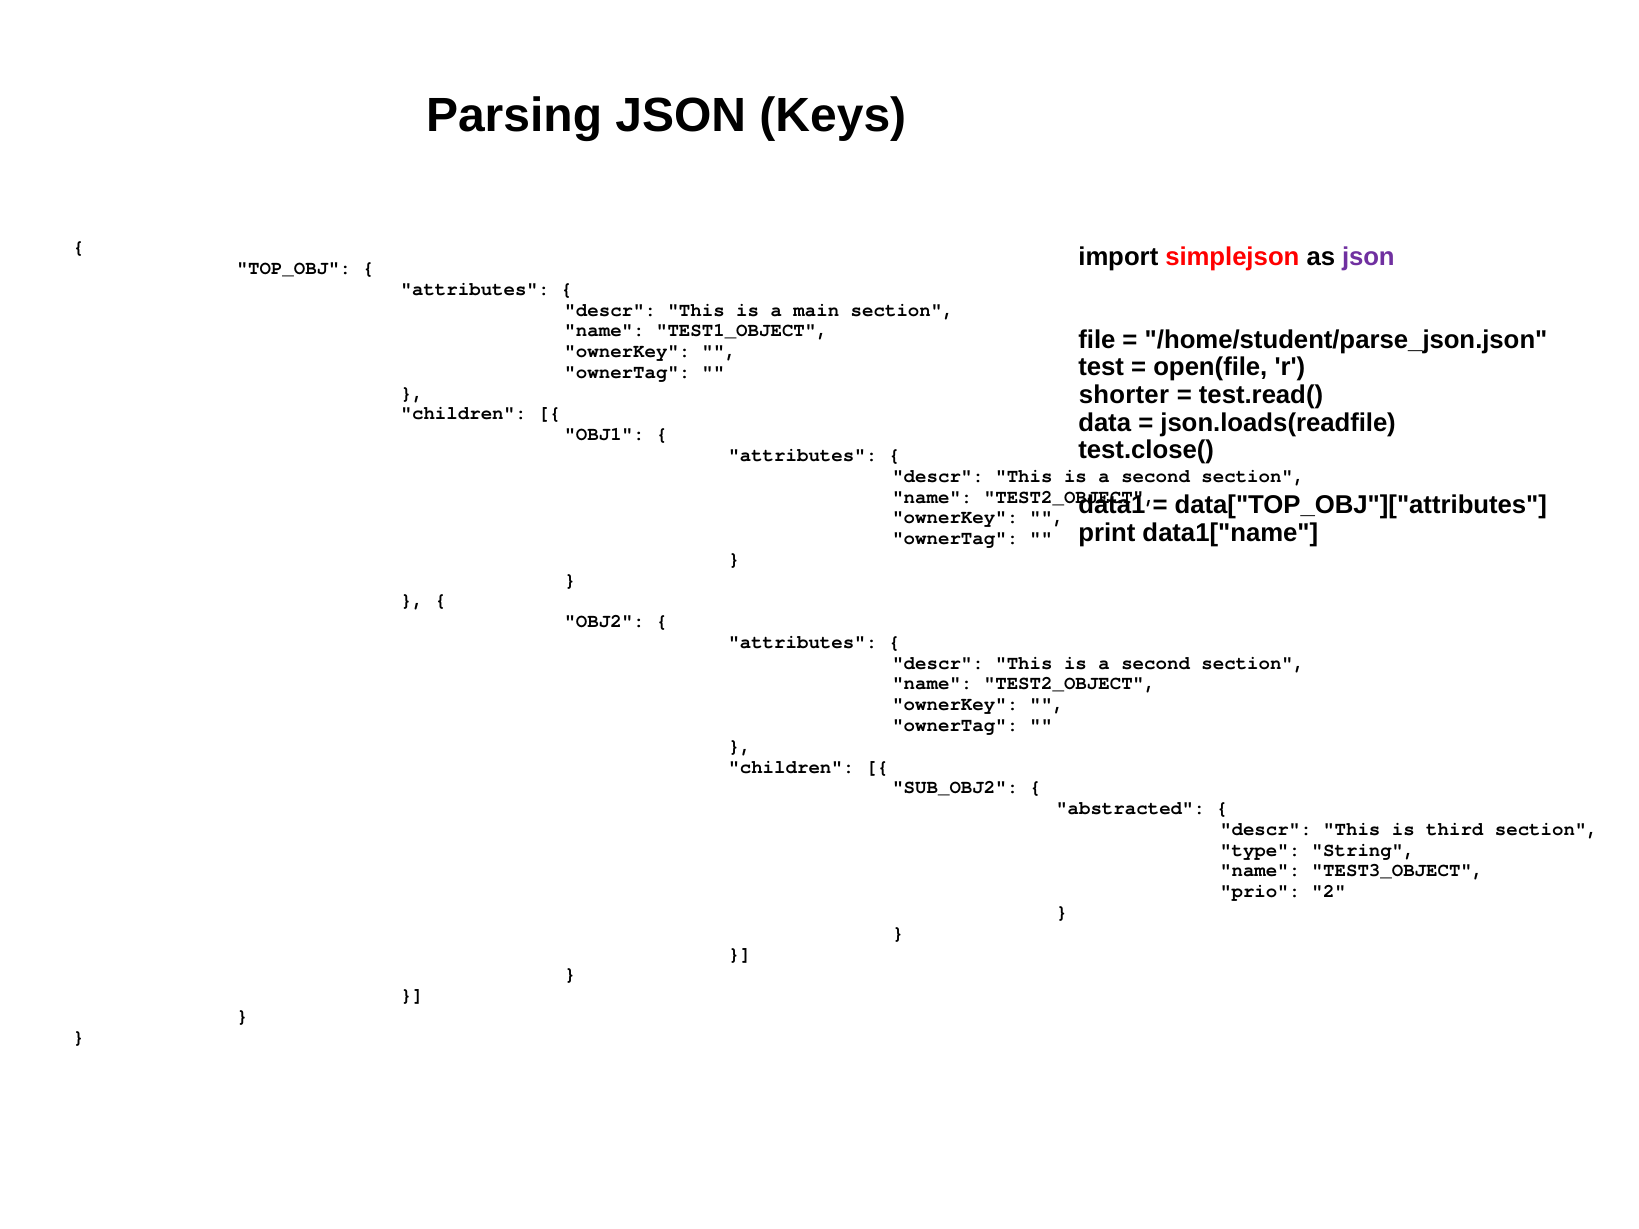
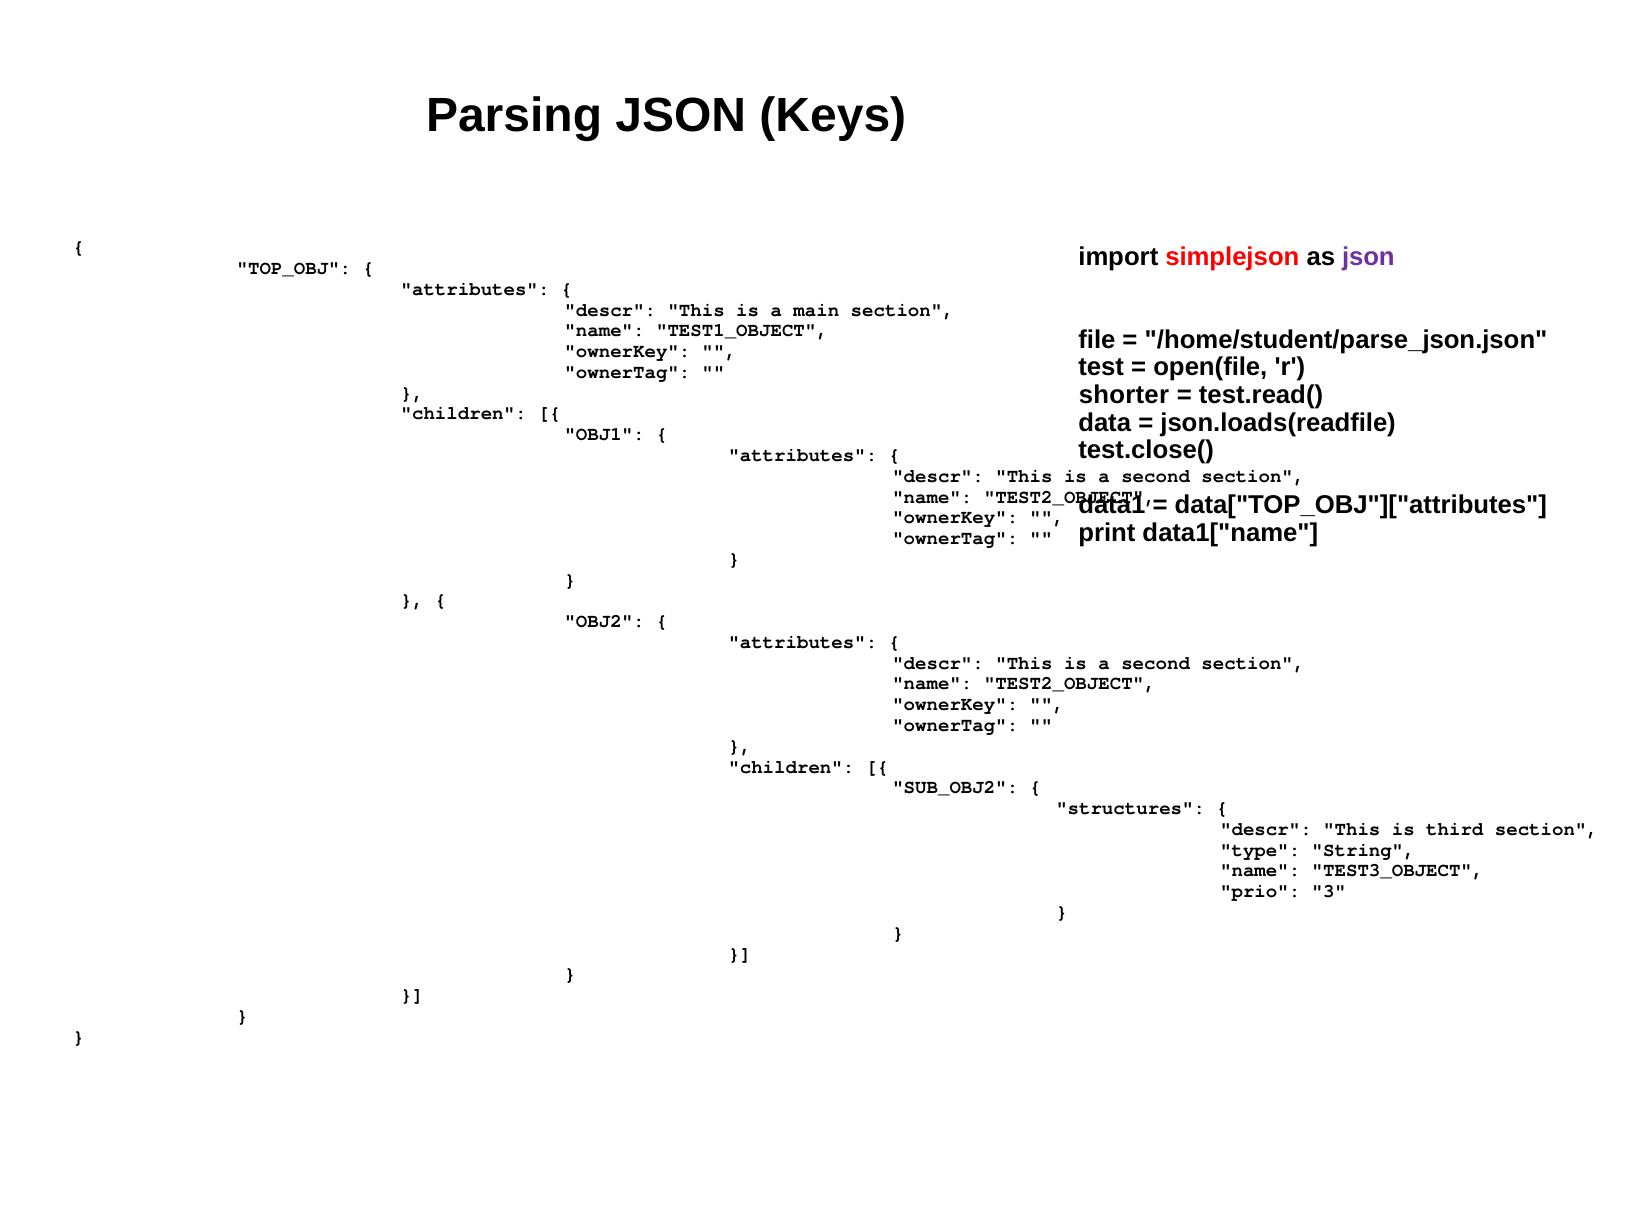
abstracted: abstracted -> structures (1131, 808)
2: 2 -> 3 (1329, 892)
